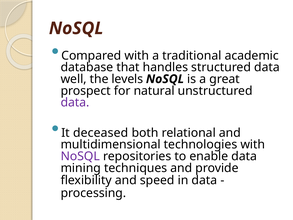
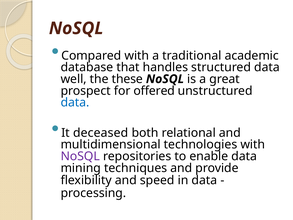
levels: levels -> these (127, 79)
natural: natural -> offered (154, 91)
data colour: purple -> blue (75, 102)
